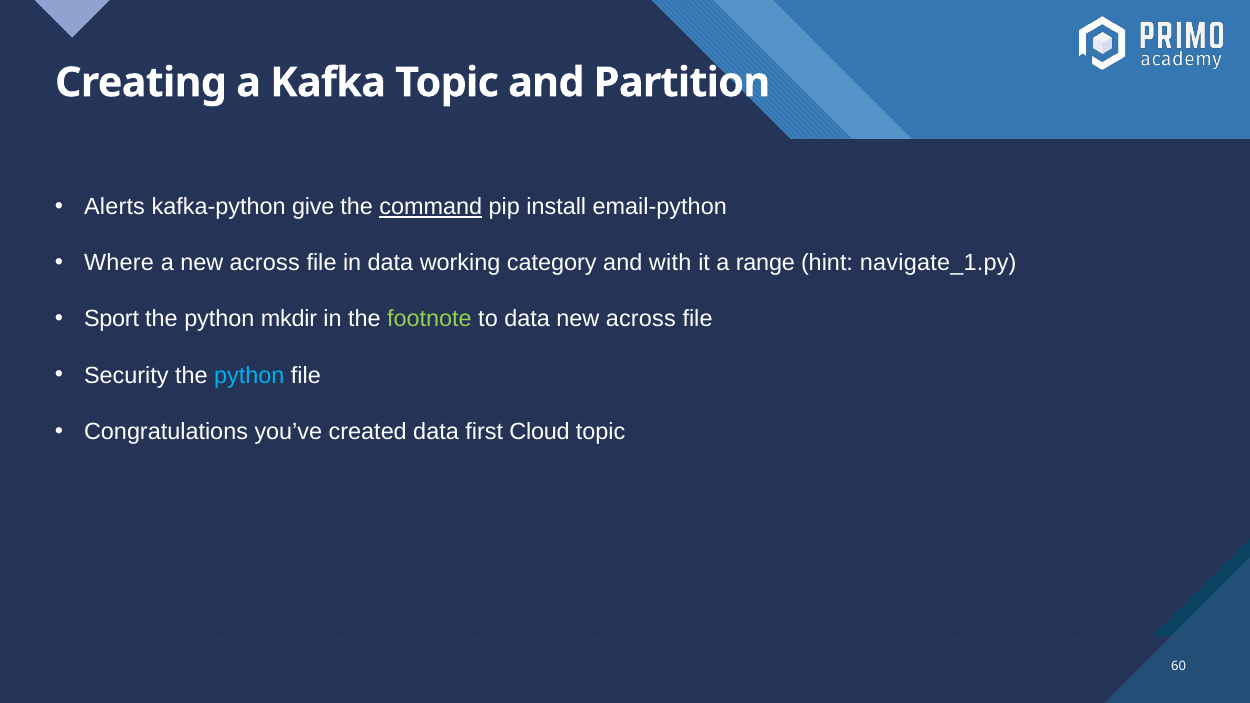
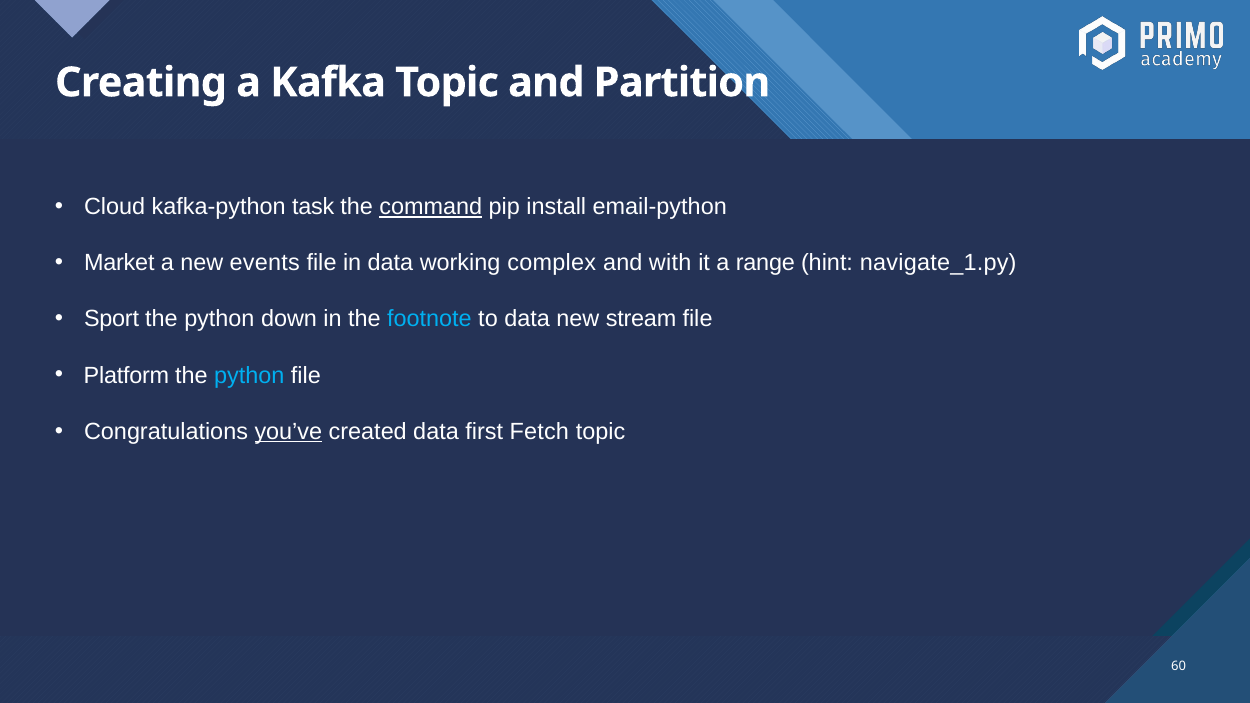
Alerts: Alerts -> Cloud (115, 207)
give: give -> task (313, 207)
Where: Where -> Market (119, 263)
a new across: across -> events (265, 263)
category: category -> complex (552, 263)
mkdir: mkdir -> down (289, 319)
footnote colour: light green -> light blue (429, 319)
across: across -> stream (641, 319)
Security: Security -> Platform (126, 376)
you’ve underline: none -> present (288, 432)
Cloud: Cloud -> Fetch (539, 432)
